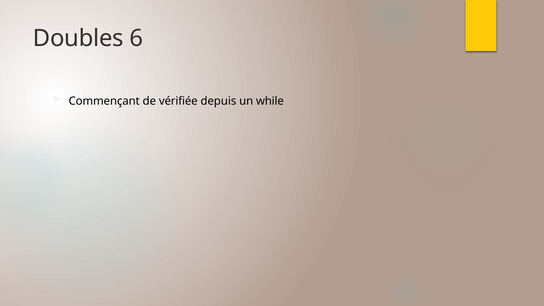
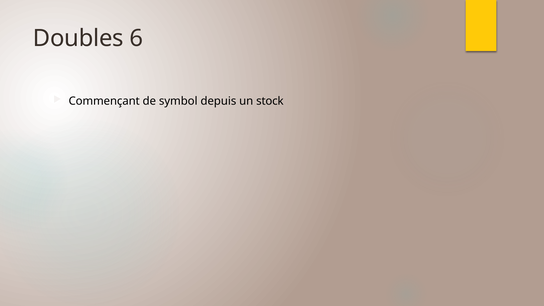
vérifiée: vérifiée -> symbol (178, 101)
while: while -> stock (270, 101)
